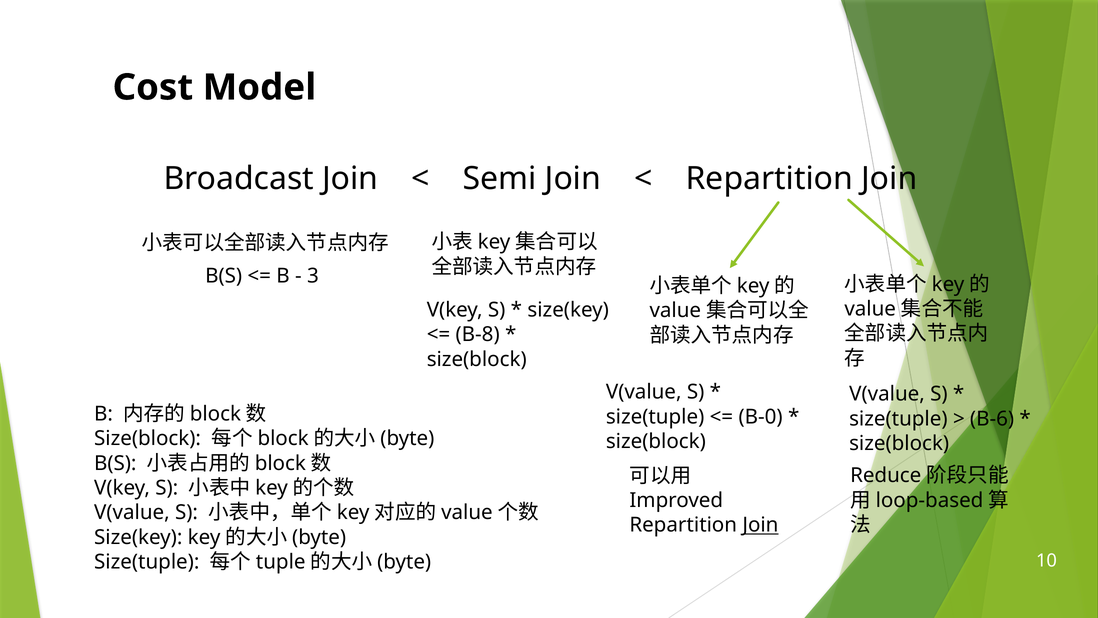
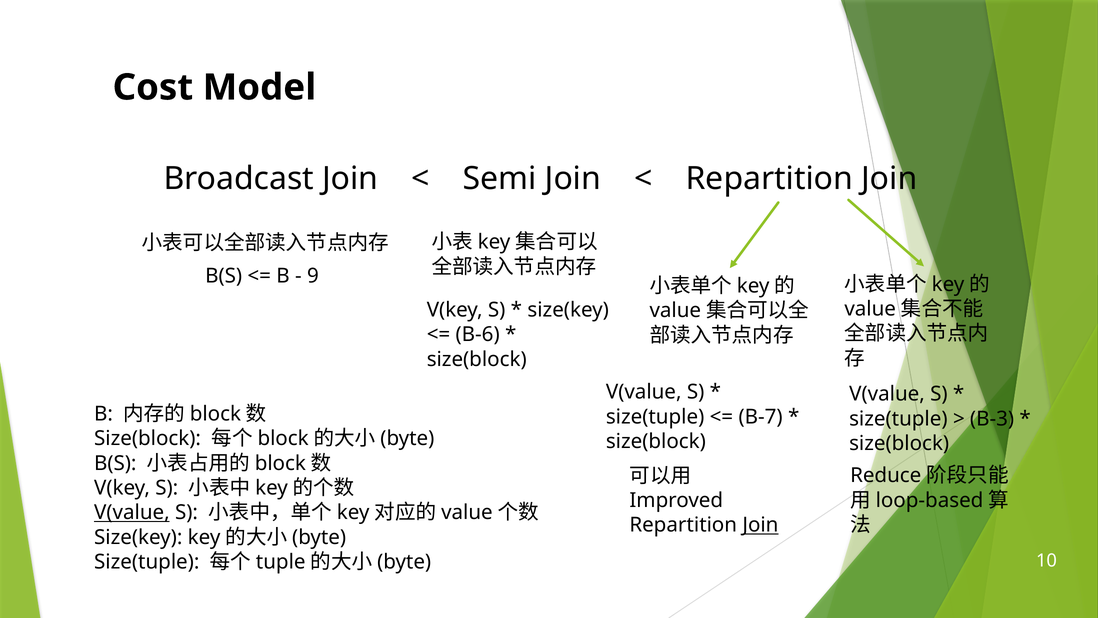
3: 3 -> 9 (313, 276)
B-8: B-8 -> B-6 (478, 334)
B-0: B-0 -> B-7 (761, 417)
B-6: B-6 -> B-3 (992, 419)
V(value underline: none -> present (132, 512)
